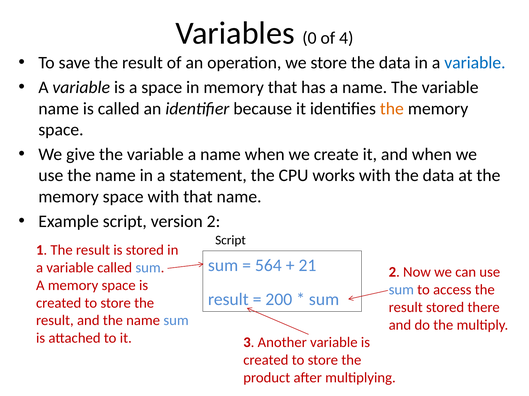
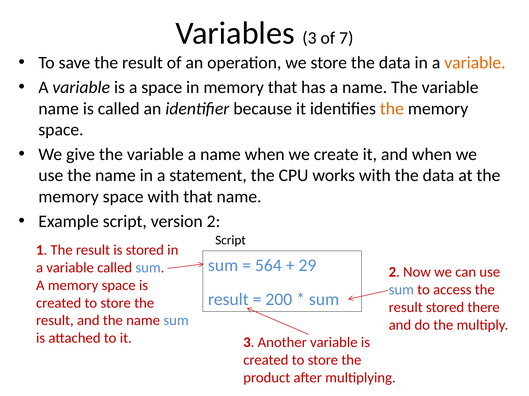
Variables 0: 0 -> 3 (309, 38)
4: 4 -> 7 (346, 38)
variable colour: blue -> orange (475, 63)
21: 21 -> 29 (307, 266)
